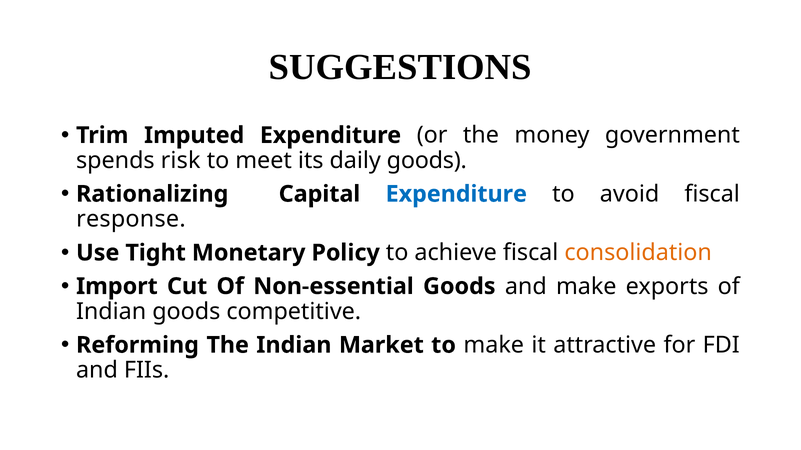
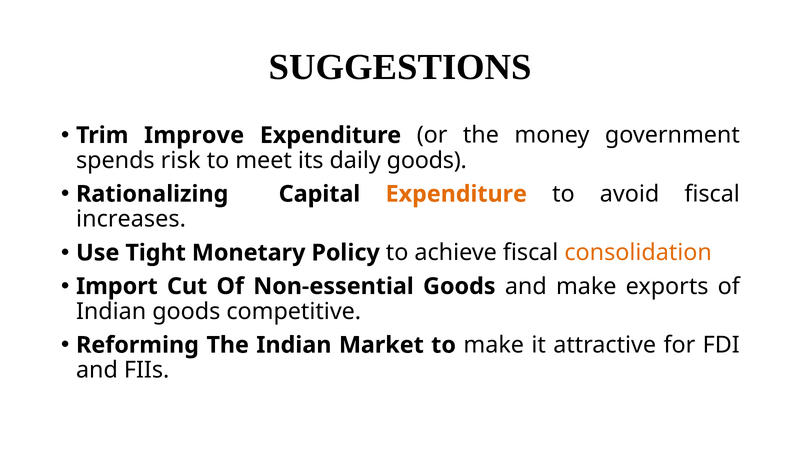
Imputed: Imputed -> Improve (194, 135)
Expenditure colour: blue -> orange (456, 194)
response: response -> increases (131, 219)
